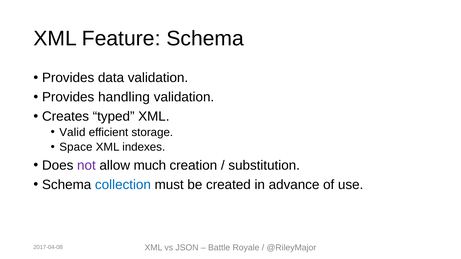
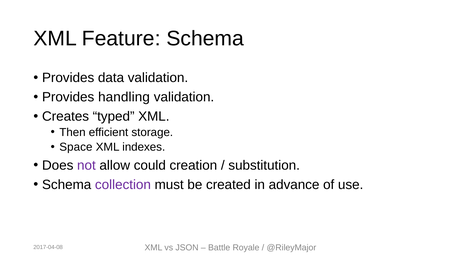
Valid: Valid -> Then (72, 132)
much: much -> could (150, 166)
collection colour: blue -> purple (123, 185)
